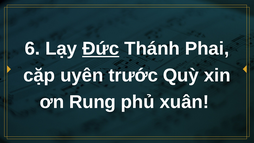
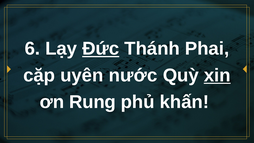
trước: trước -> nước (133, 75)
xin underline: none -> present (217, 75)
xuân: xuân -> khấn (184, 102)
